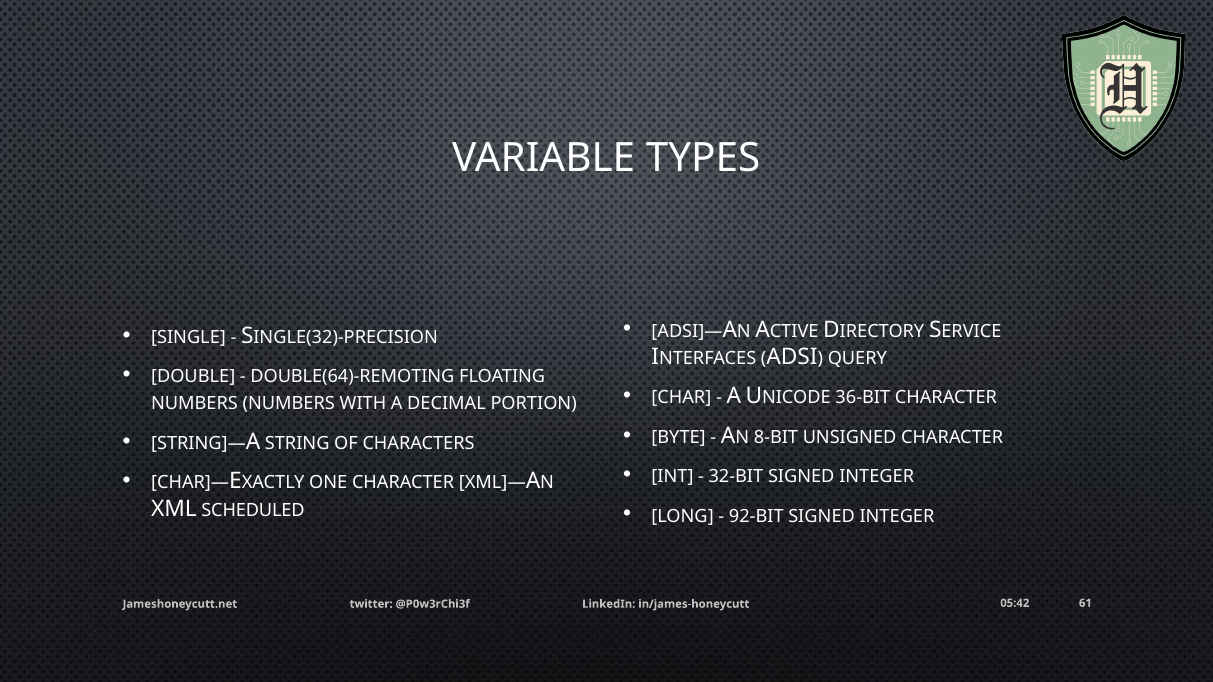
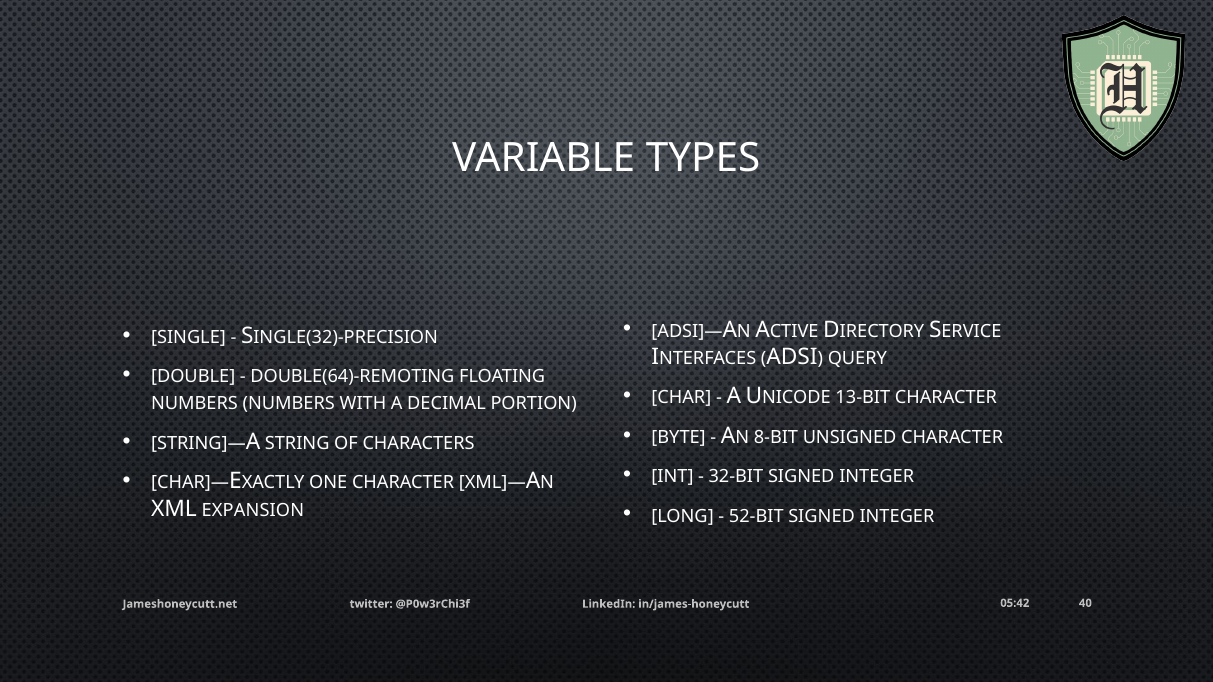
36-BIT: 36-BIT -> 13-BIT (863, 398)
SCHEDULED: SCHEDULED -> EXPANSION (253, 510)
92-BIT: 92-BIT -> 52-BIT (756, 516)
61: 61 -> 40 (1085, 603)
